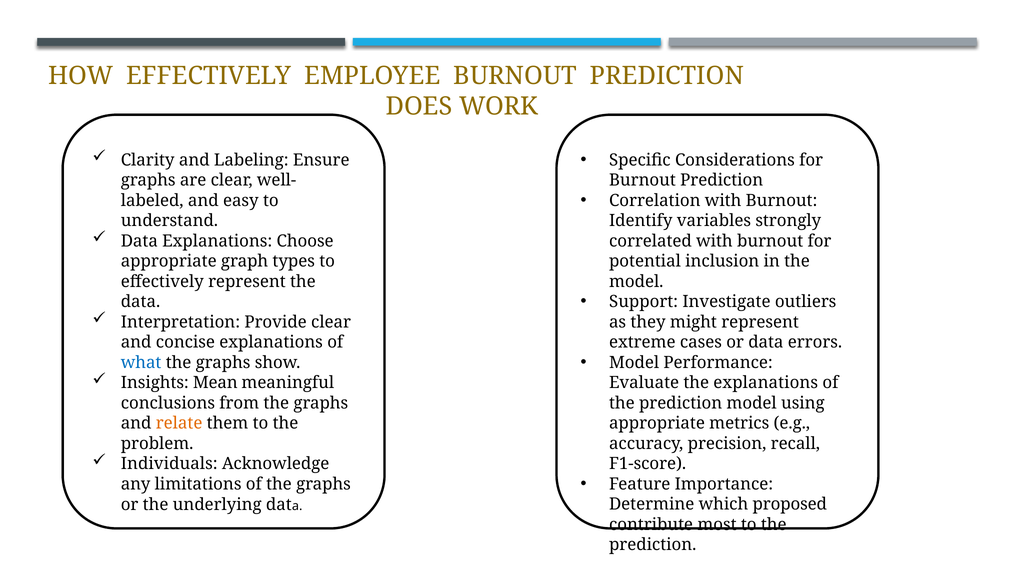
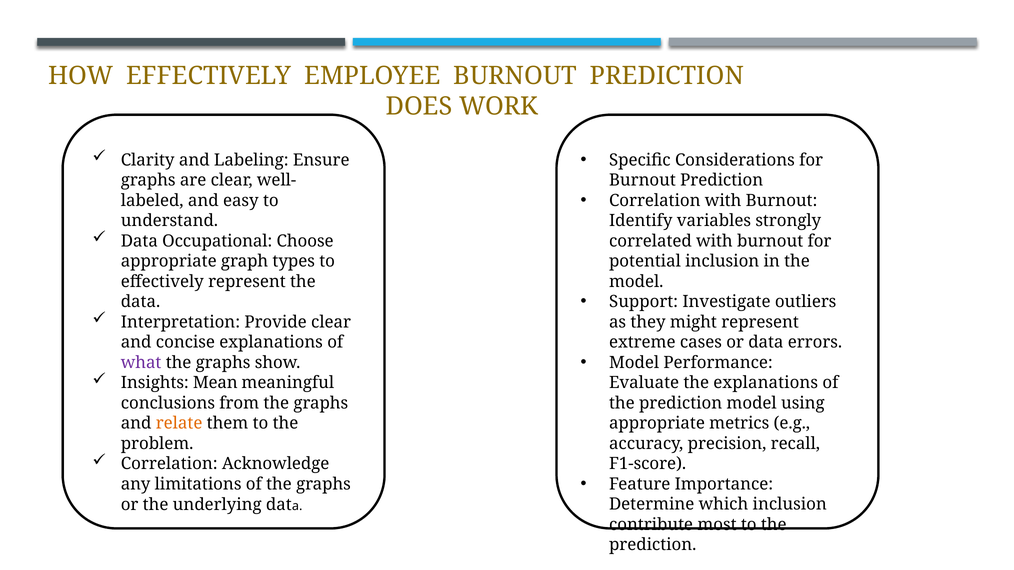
Data Explanations: Explanations -> Occupational (217, 241)
what colour: blue -> purple (141, 363)
Individuals: Individuals -> Correlation (169, 464)
which proposed: proposed -> inclusion (790, 505)
